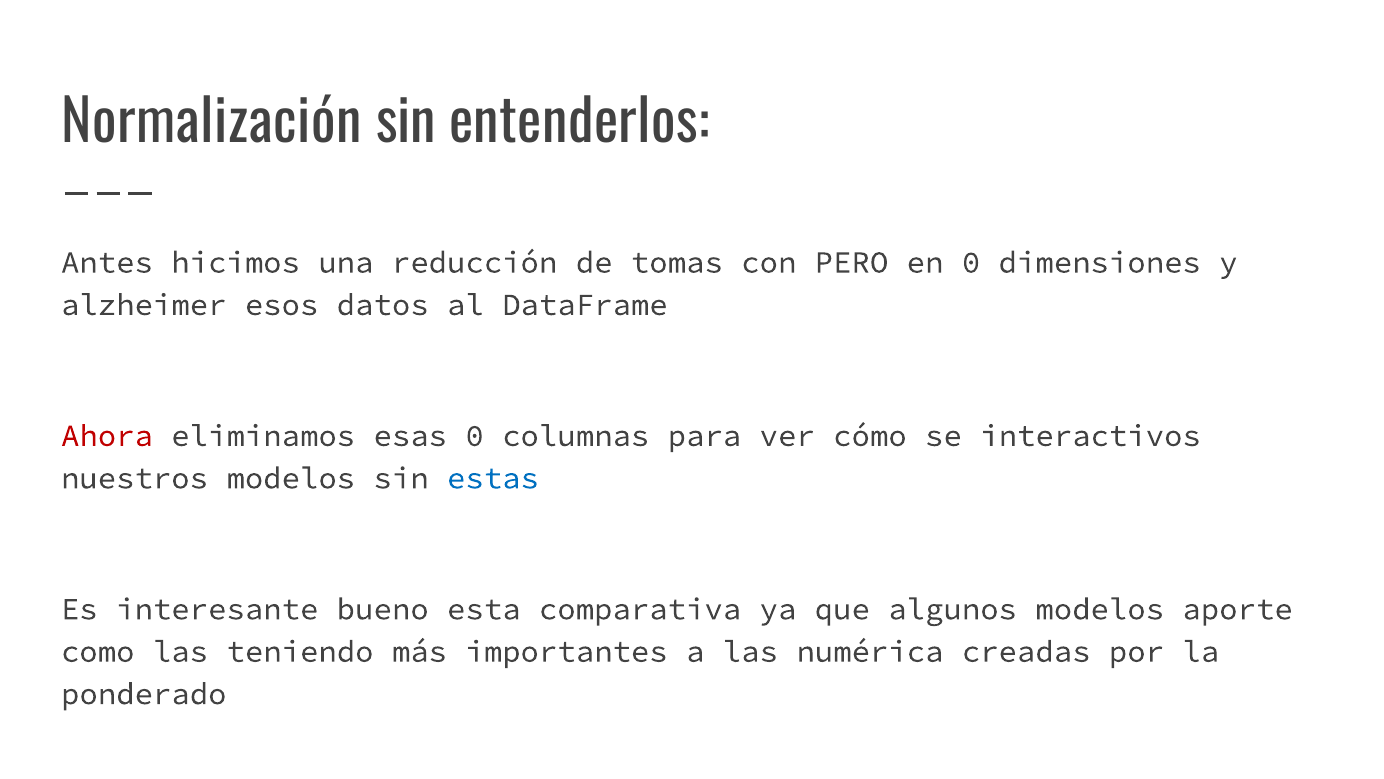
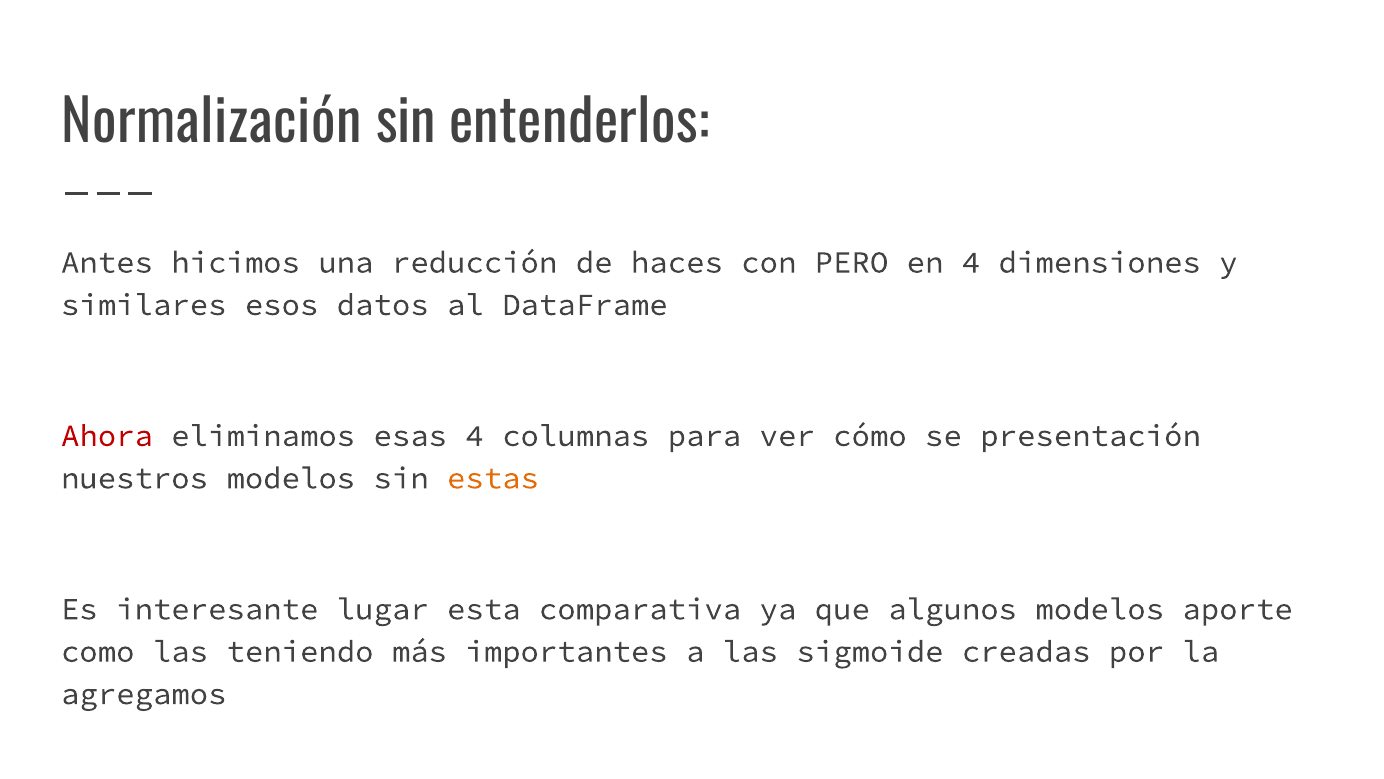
tomas: tomas -> haces (677, 262)
en 0: 0 -> 4 (971, 262)
alzheimer: alzheimer -> similares (144, 305)
esas 0: 0 -> 4 (475, 436)
interactivos: interactivos -> presentación (1091, 436)
estas colour: blue -> orange (493, 478)
bueno: bueno -> lugar (383, 609)
numérica: numérica -> sigmoide (870, 651)
ponderado: ponderado -> agregamos (144, 694)
